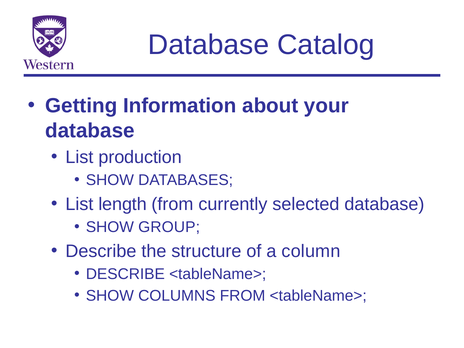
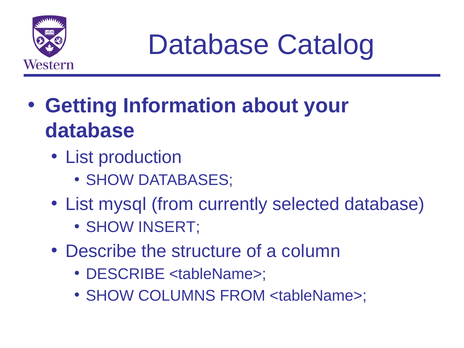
length: length -> mysql (122, 204)
GROUP: GROUP -> INSERT (169, 227)
